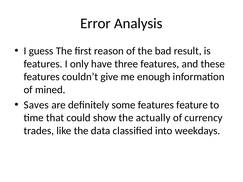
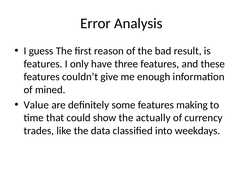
Saves: Saves -> Value (36, 105)
feature: feature -> making (192, 105)
